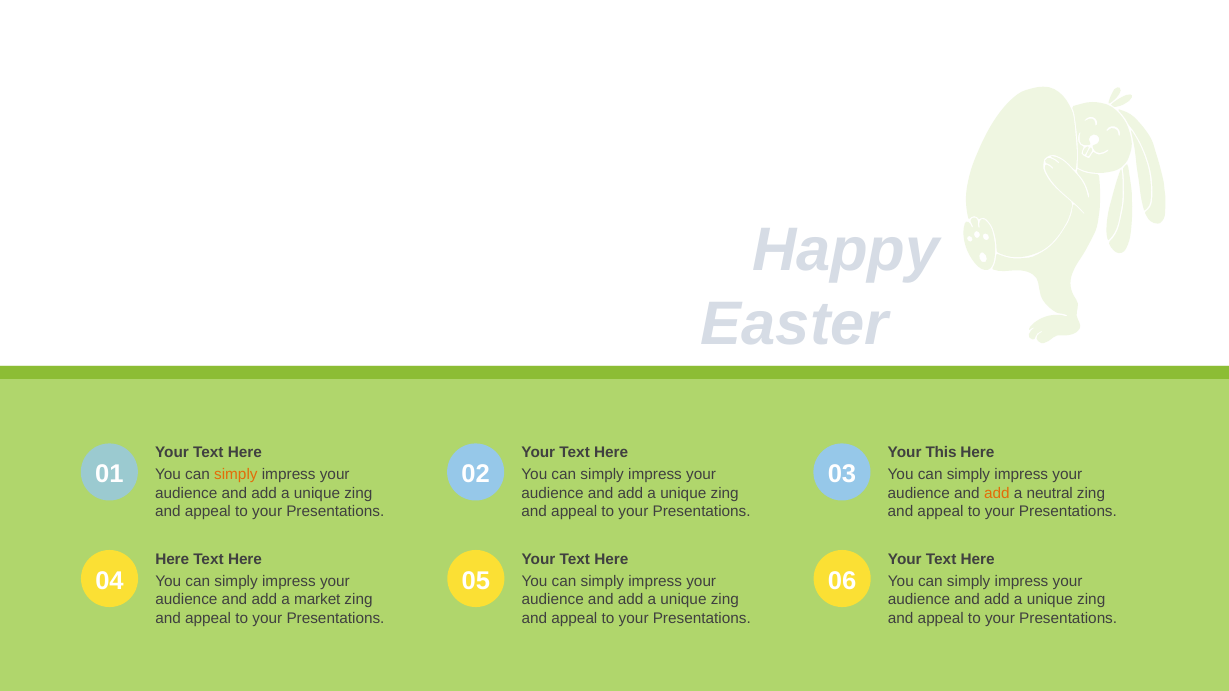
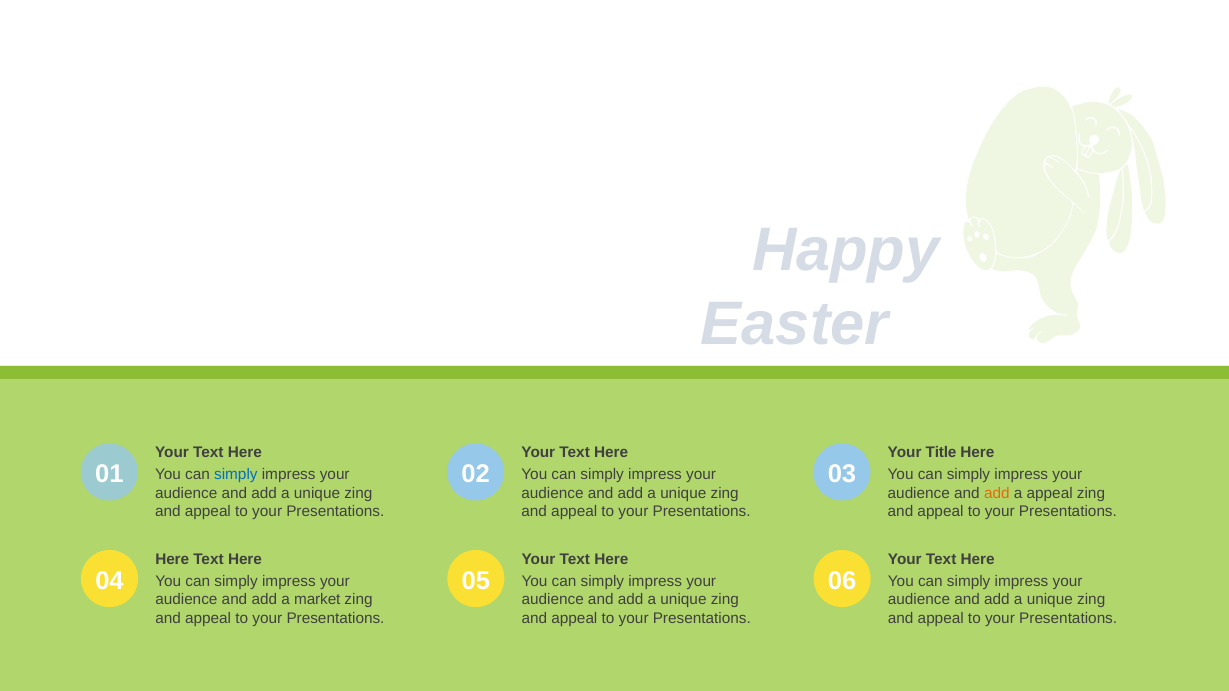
This: This -> Title (941, 453)
simply colour: orange -> blue (236, 475)
a neutral: neutral -> appeal (1050, 493)
